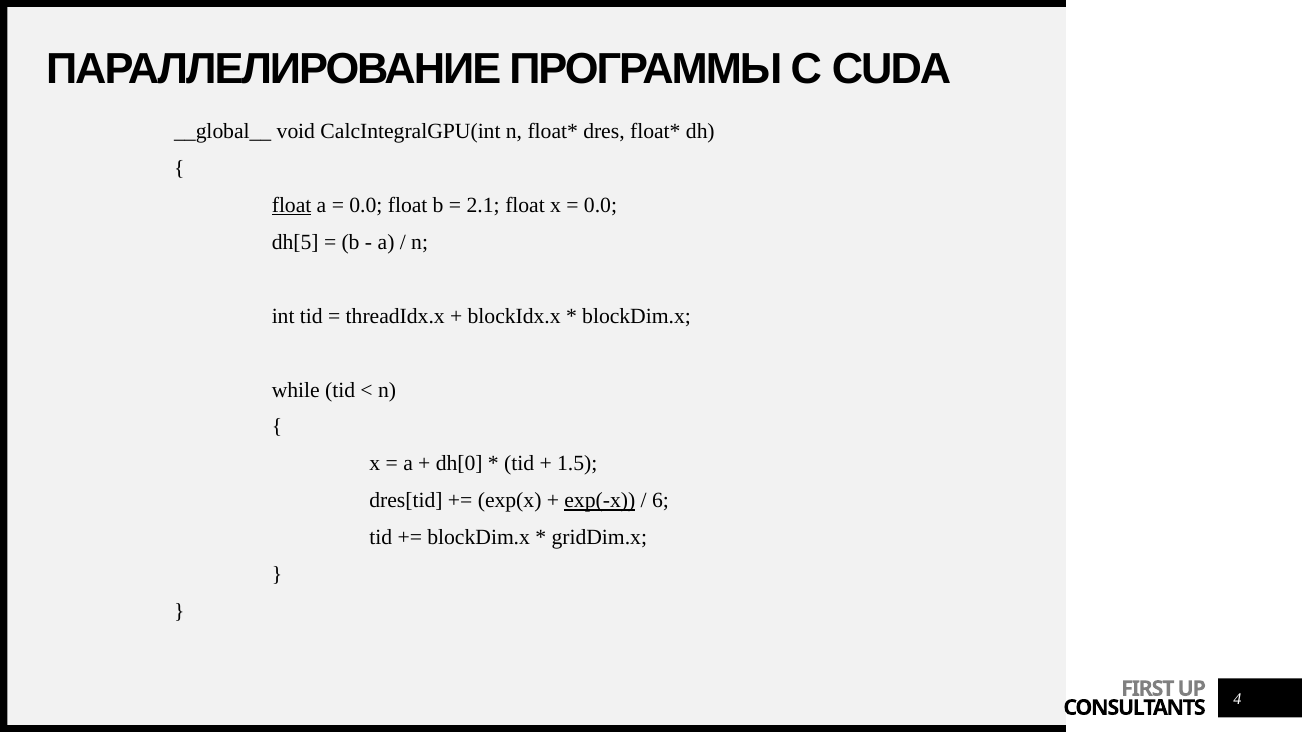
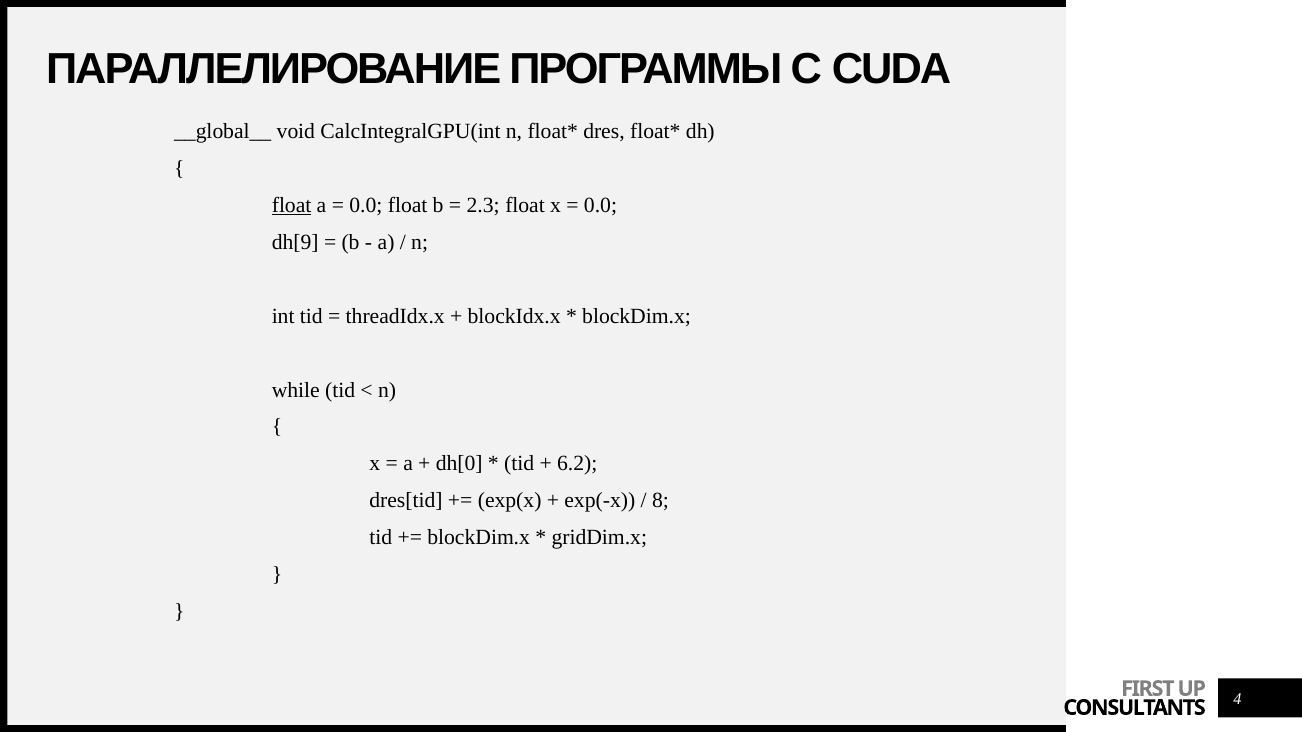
2.1: 2.1 -> 2.3 (483, 205)
dh[5: dh[5 -> dh[9 (295, 242)
1.5: 1.5 -> 6.2 (577, 464)
exp(-x underline: present -> none (600, 501)
6: 6 -> 8 (660, 501)
